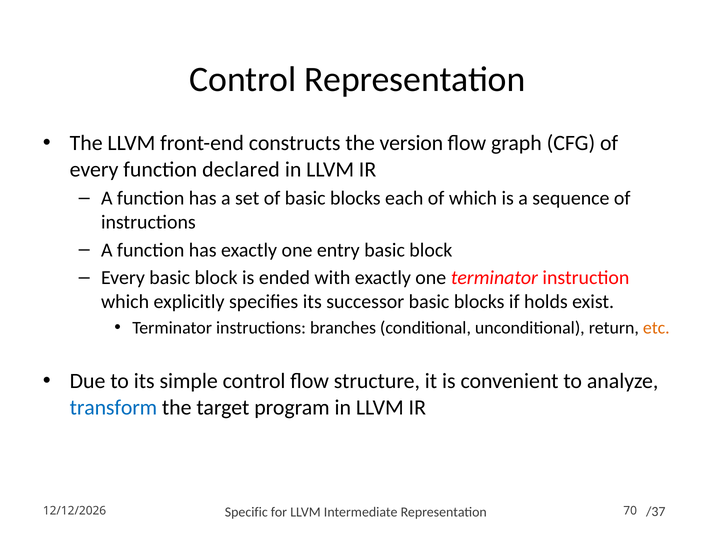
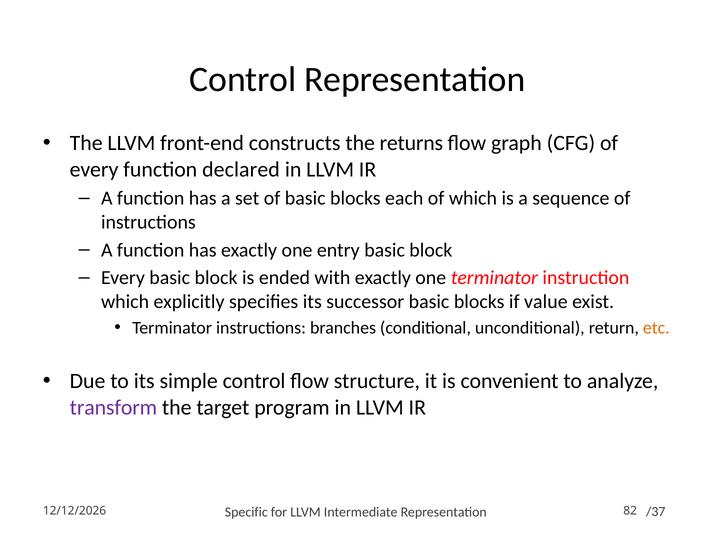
version: version -> returns (411, 143)
holds: holds -> value (546, 302)
transform colour: blue -> purple (113, 408)
70: 70 -> 82 (630, 511)
